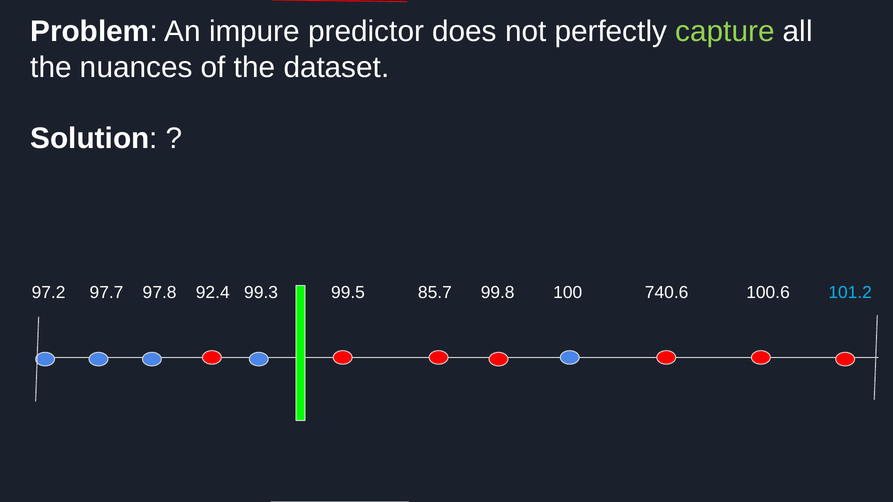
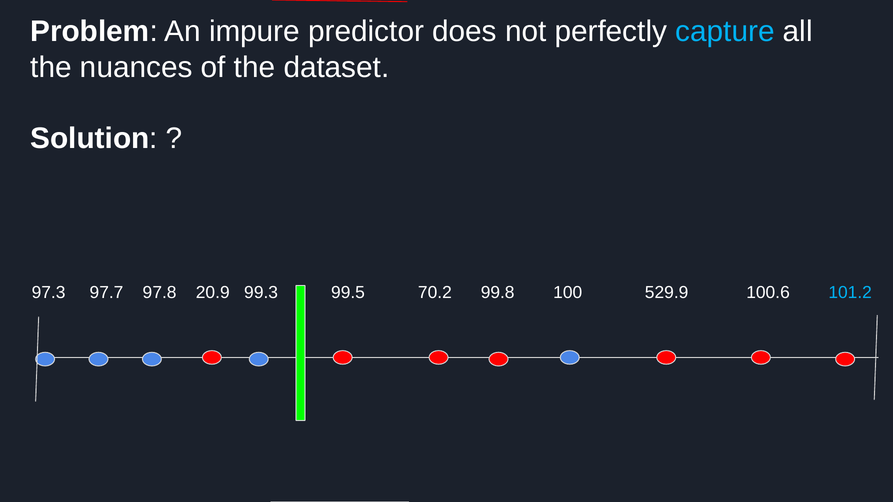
capture colour: light green -> light blue (725, 32)
97.2: 97.2 -> 97.3 (49, 293)
92.4: 92.4 -> 20.9 (213, 293)
85.7: 85.7 -> 70.2 (435, 293)
740.6: 740.6 -> 529.9 (667, 293)
